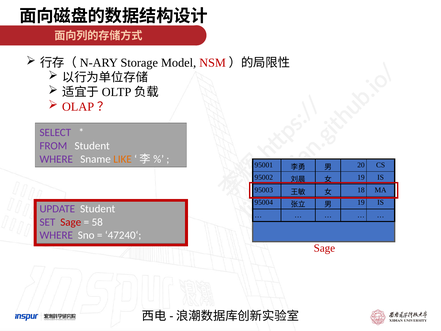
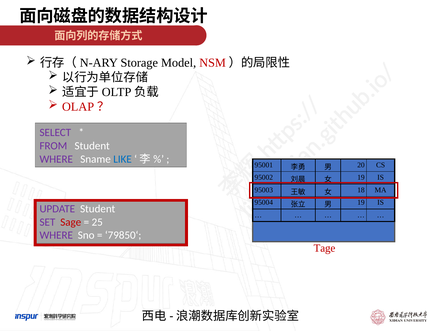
LIKE colour: orange -> blue (122, 159)
58: 58 -> 25 (97, 222)
47240‘: 47240‘ -> 79850‘ (123, 235)
Sage: Sage -> Tage (324, 248)
